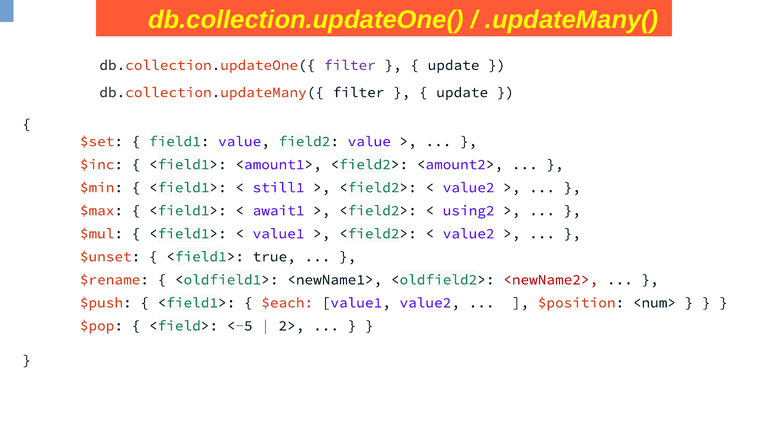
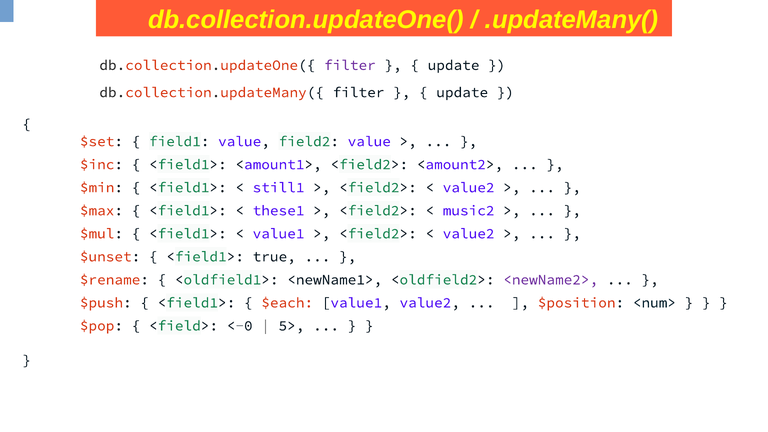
await1: await1 -> these1 (279, 211)
using2: using2 -> music2 (469, 211)
<newName2> colour: red -> purple (551, 280)
<-5: <-5 -> <-0 (240, 326)
2>: 2> -> 5> (292, 326)
